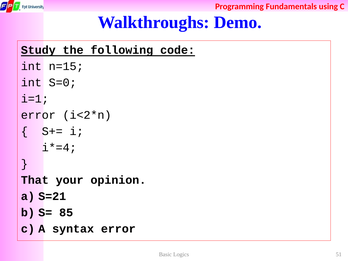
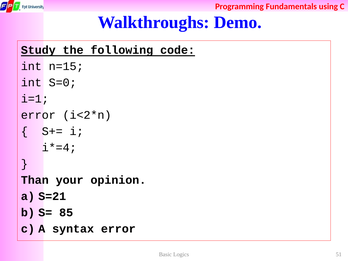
That: That -> Than (35, 180)
